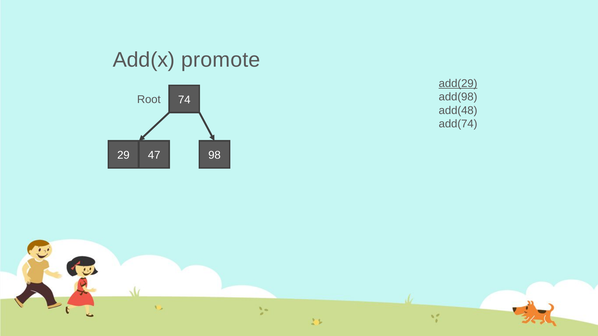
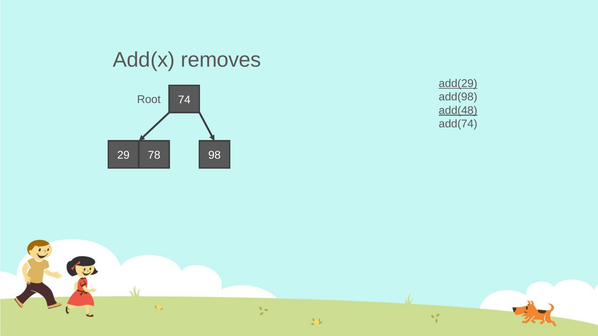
promote: promote -> removes (221, 60)
add(48 underline: none -> present (458, 110)
47: 47 -> 78 (154, 155)
